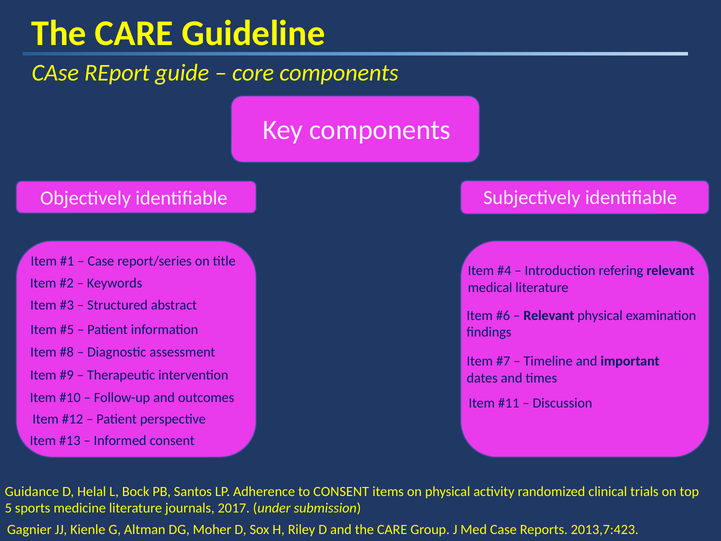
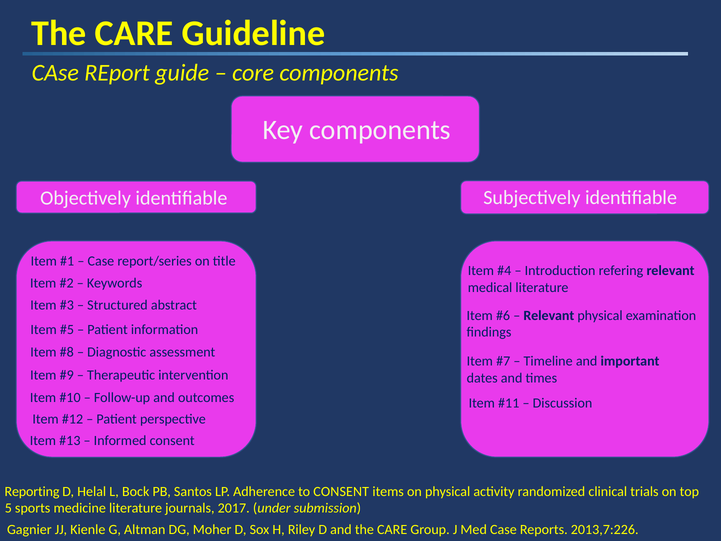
Guidance: Guidance -> Reporting (32, 491)
2013,7:423: 2013,7:423 -> 2013,7:226 (605, 530)
